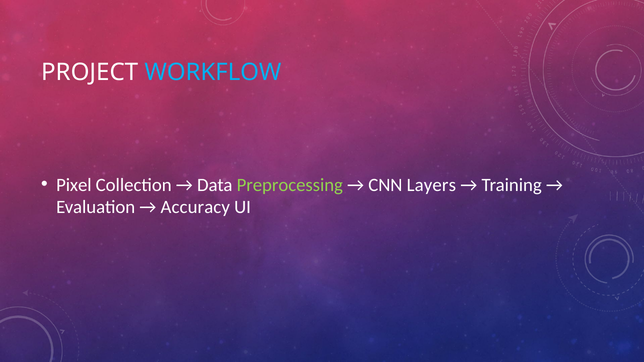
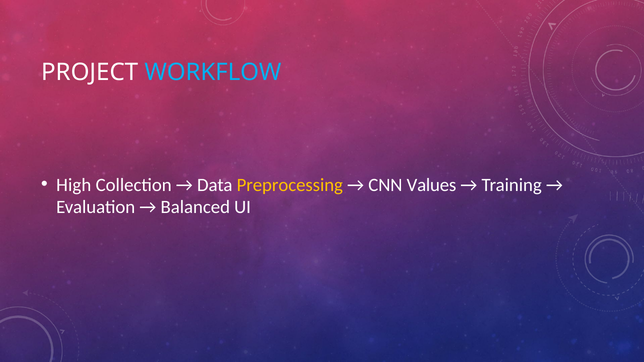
Pixel: Pixel -> High (74, 185)
Preprocessing colour: light green -> yellow (290, 185)
Layers: Layers -> Values (431, 185)
Accuracy: Accuracy -> Balanced (195, 207)
